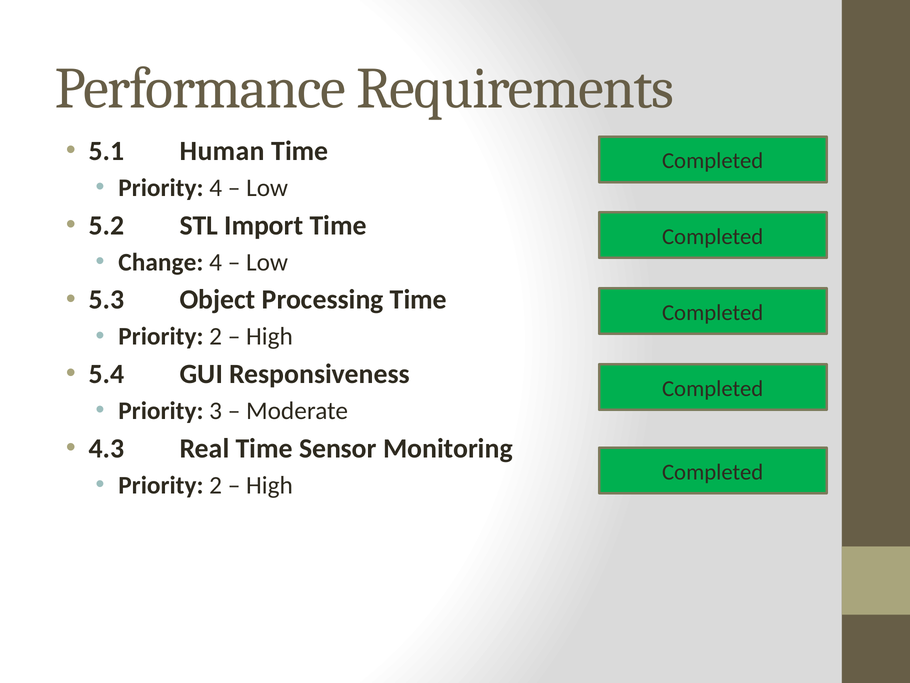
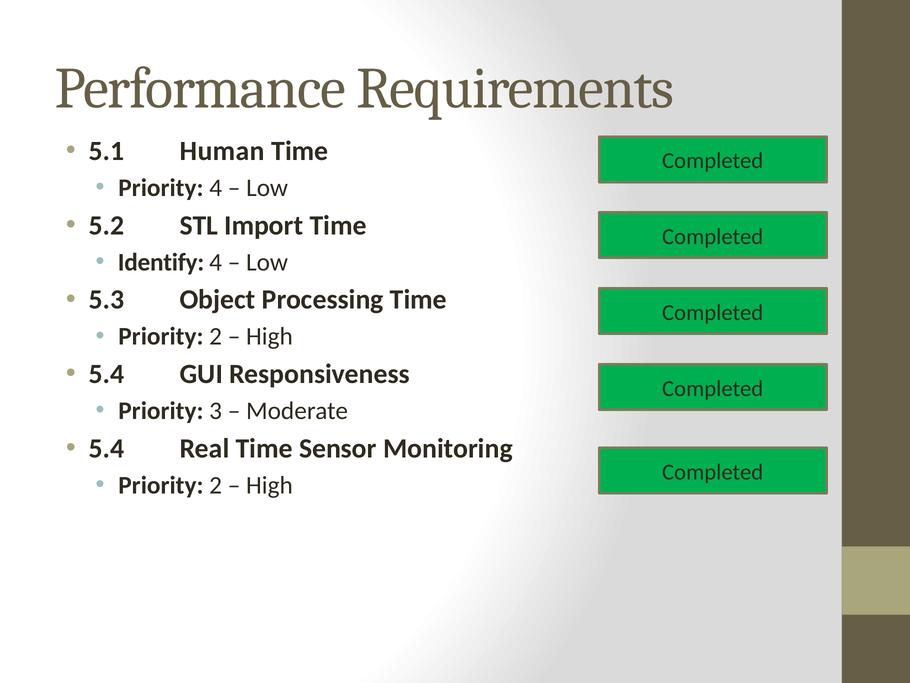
Change: Change -> Identify (161, 262)
4.3: 4.3 -> 5.4 (106, 448)
